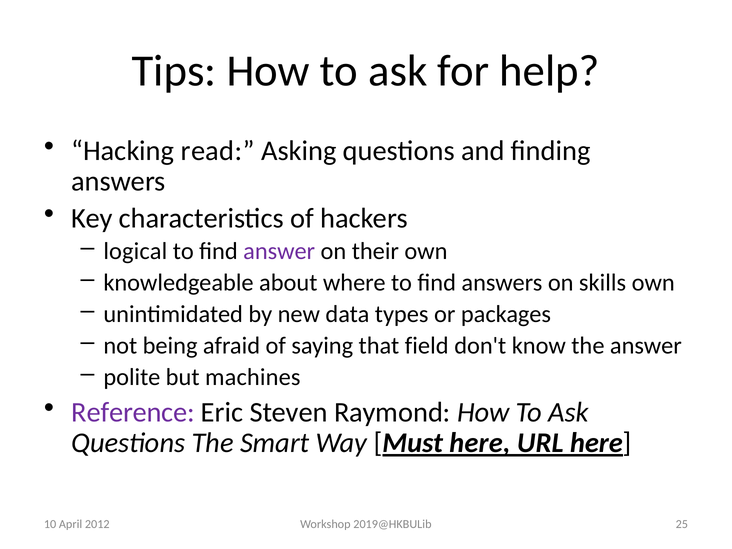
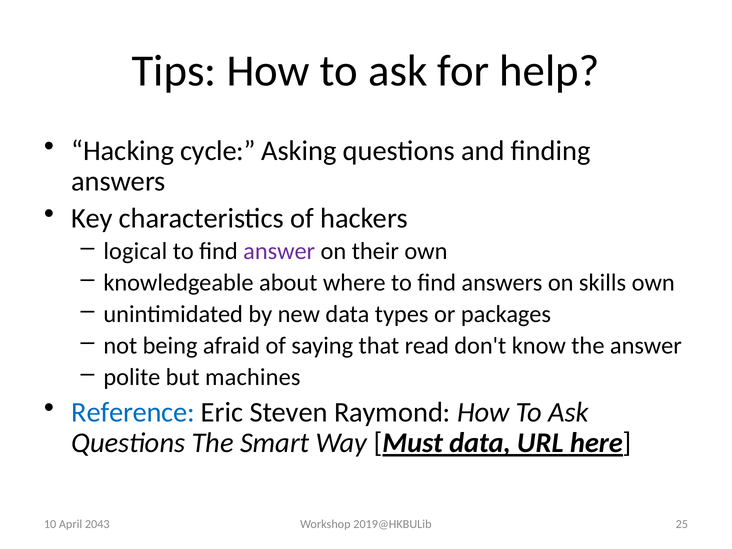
read: read -> cycle (218, 151)
field: field -> read (427, 346)
Reference colour: purple -> blue (133, 412)
Must here: here -> data (480, 443)
2012: 2012 -> 2043 (97, 524)
